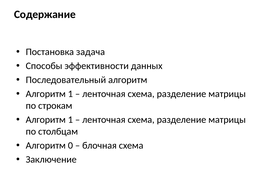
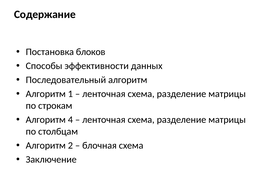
задача: задача -> блоков (91, 52)
1: 1 -> 4 (70, 120)
0: 0 -> 2 (70, 146)
